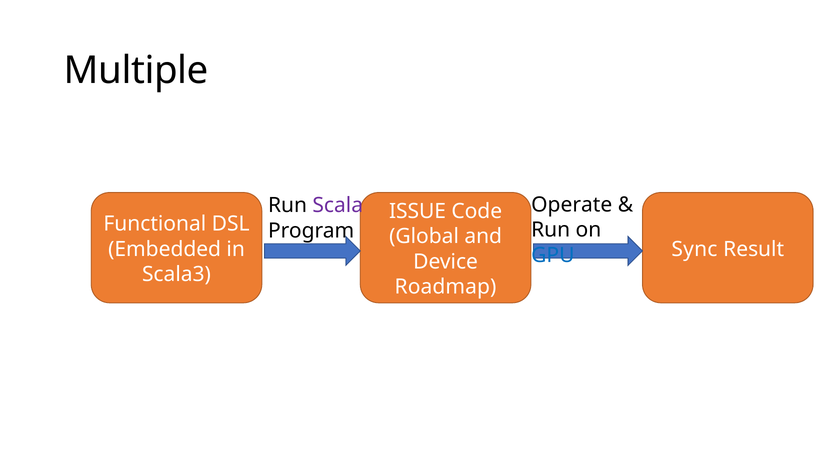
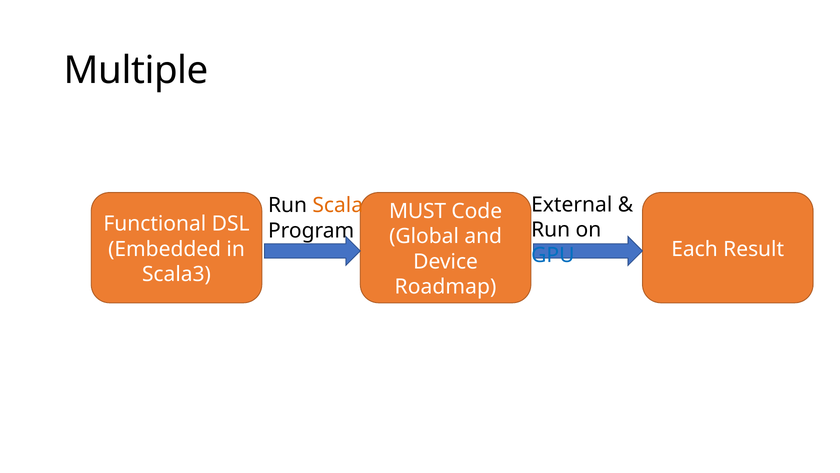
Operate: Operate -> External (572, 205)
Scala colour: purple -> orange (338, 205)
ISSUE: ISSUE -> MUST (418, 211)
Sync: Sync -> Each (695, 249)
